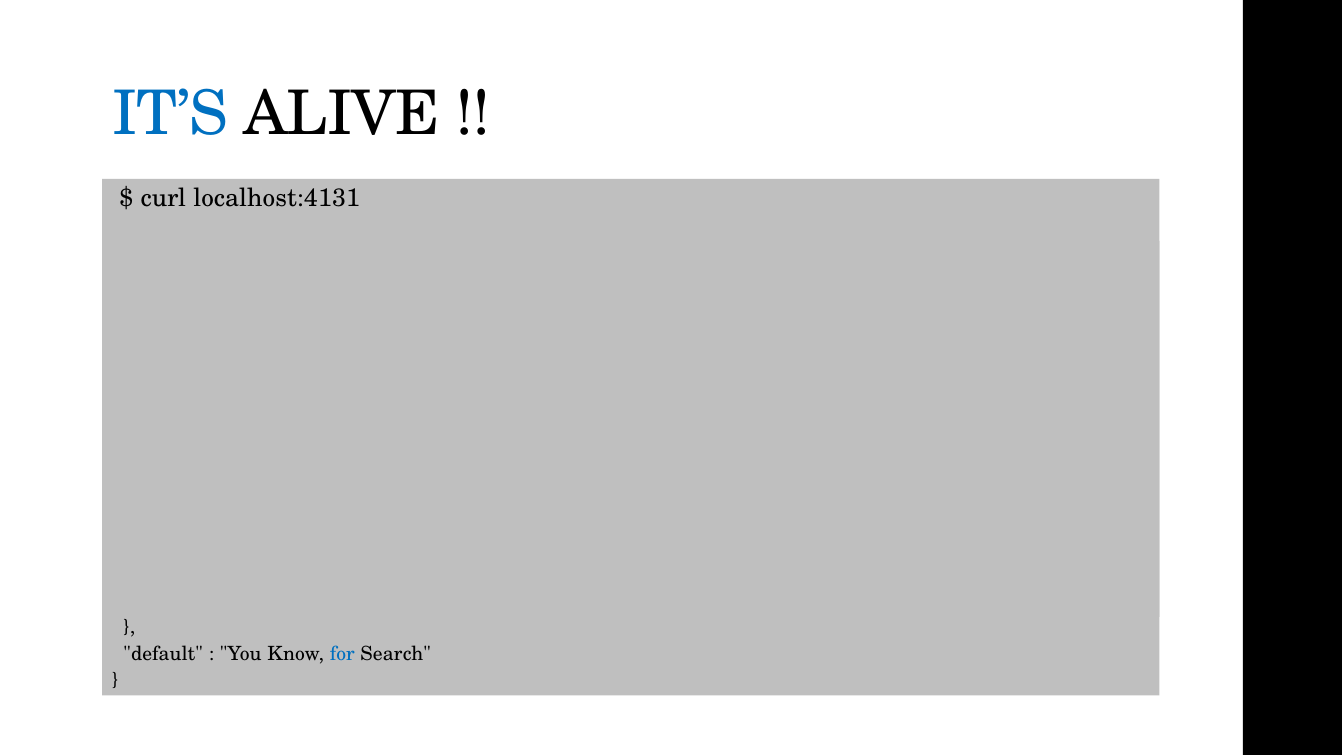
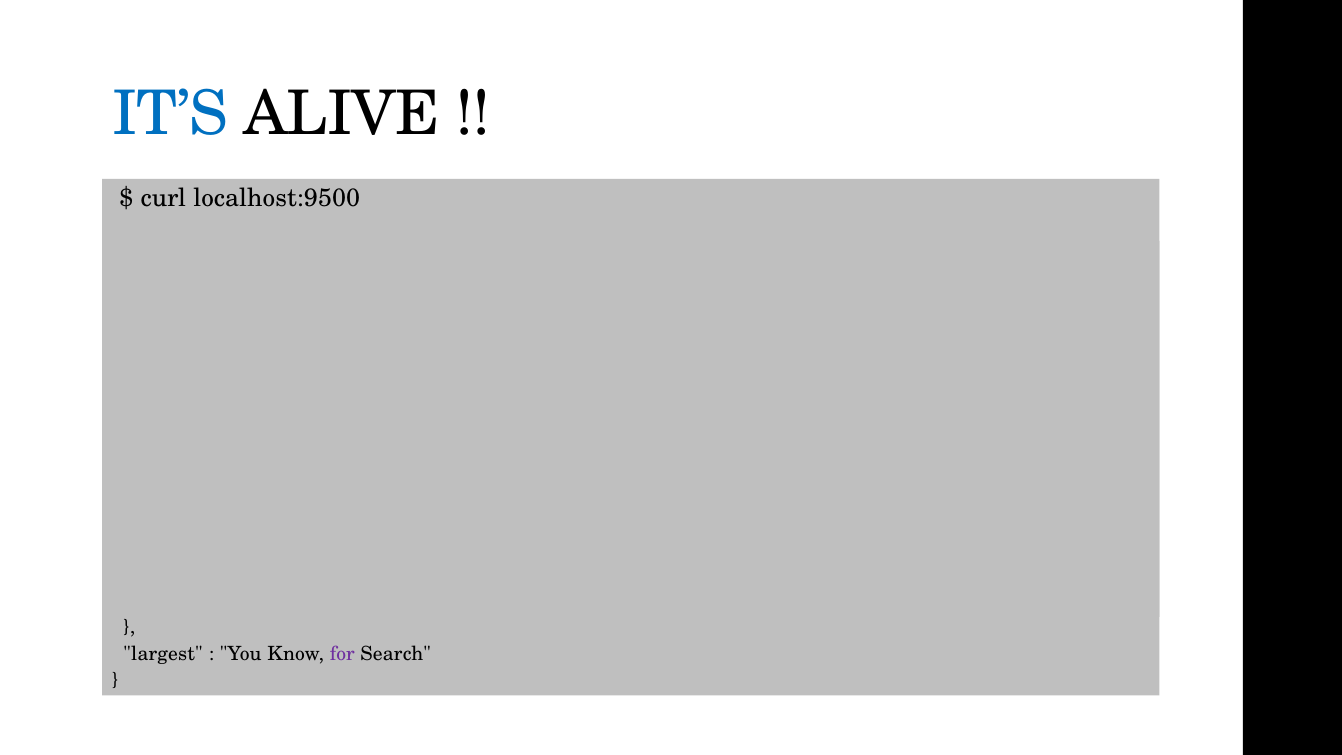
localhost:4131: localhost:4131 -> localhost:9500 (277, 199)
default: default -> largest (163, 654)
for colour: blue -> purple (342, 654)
